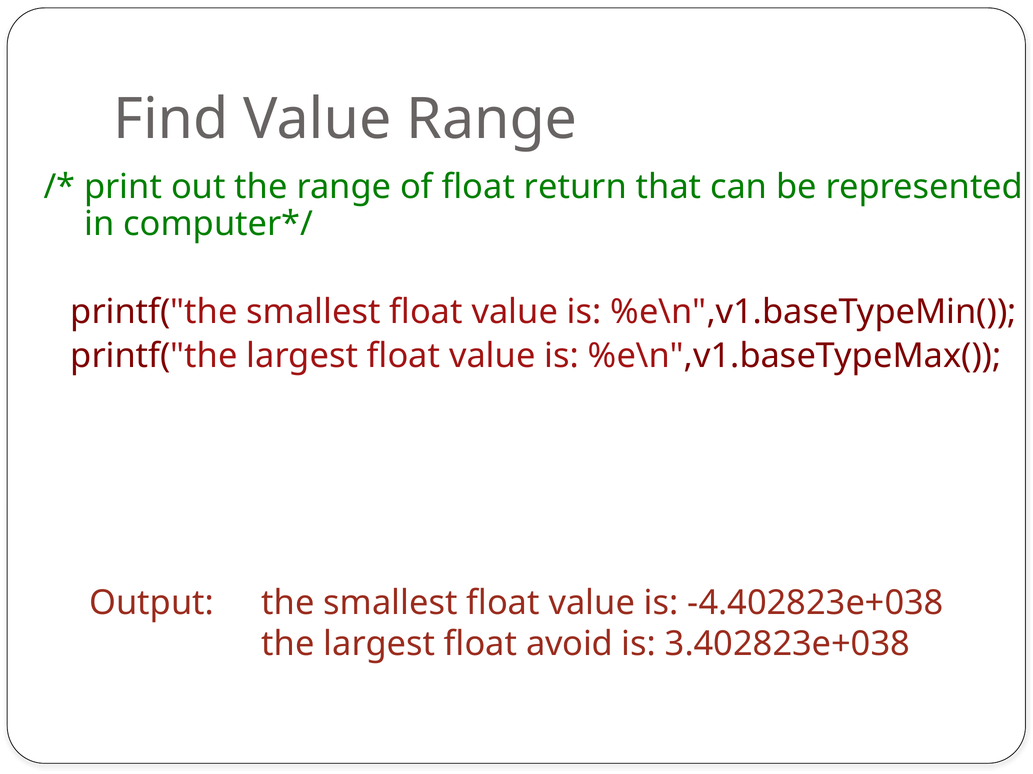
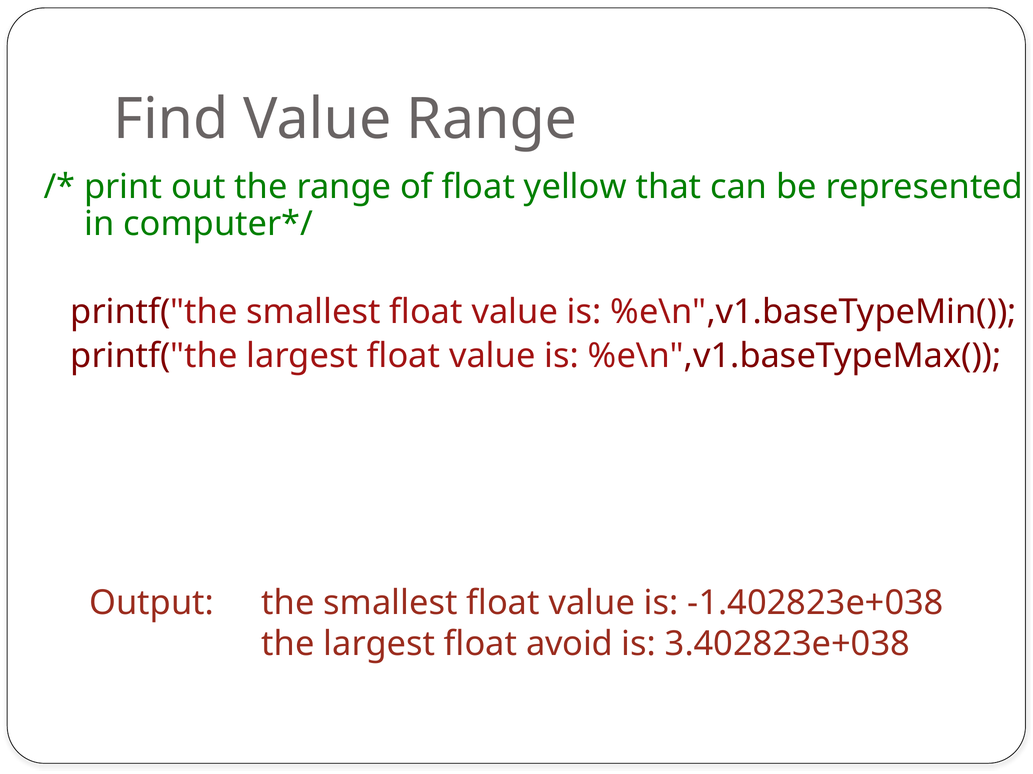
return: return -> yellow (575, 187)
-4.402823e+038: -4.402823e+038 -> -1.402823e+038 (816, 603)
